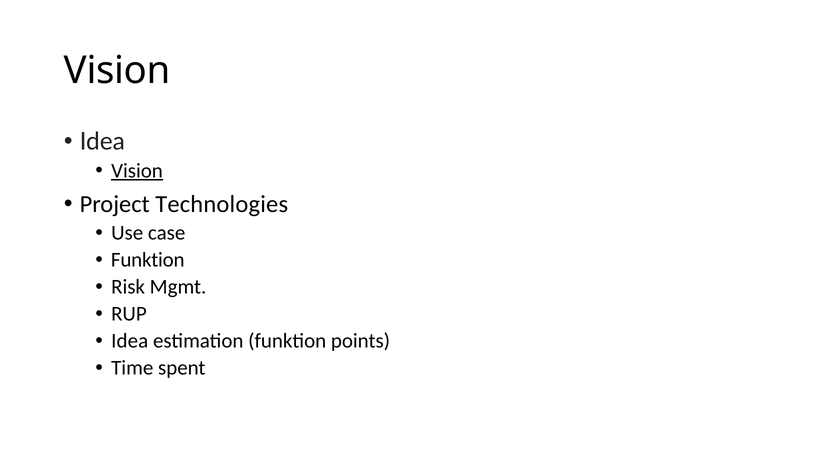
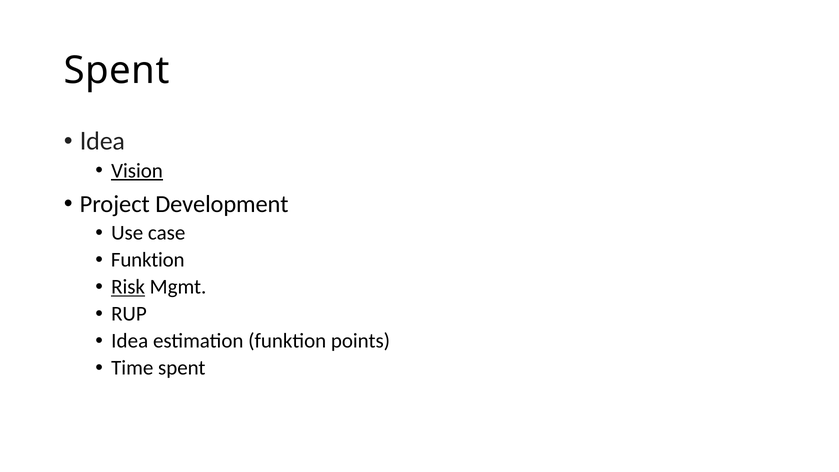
Vision: Vision -> Spent (117, 70)
Technologies: Technologies -> Development (222, 204)
Risk underline: none -> present (128, 287)
